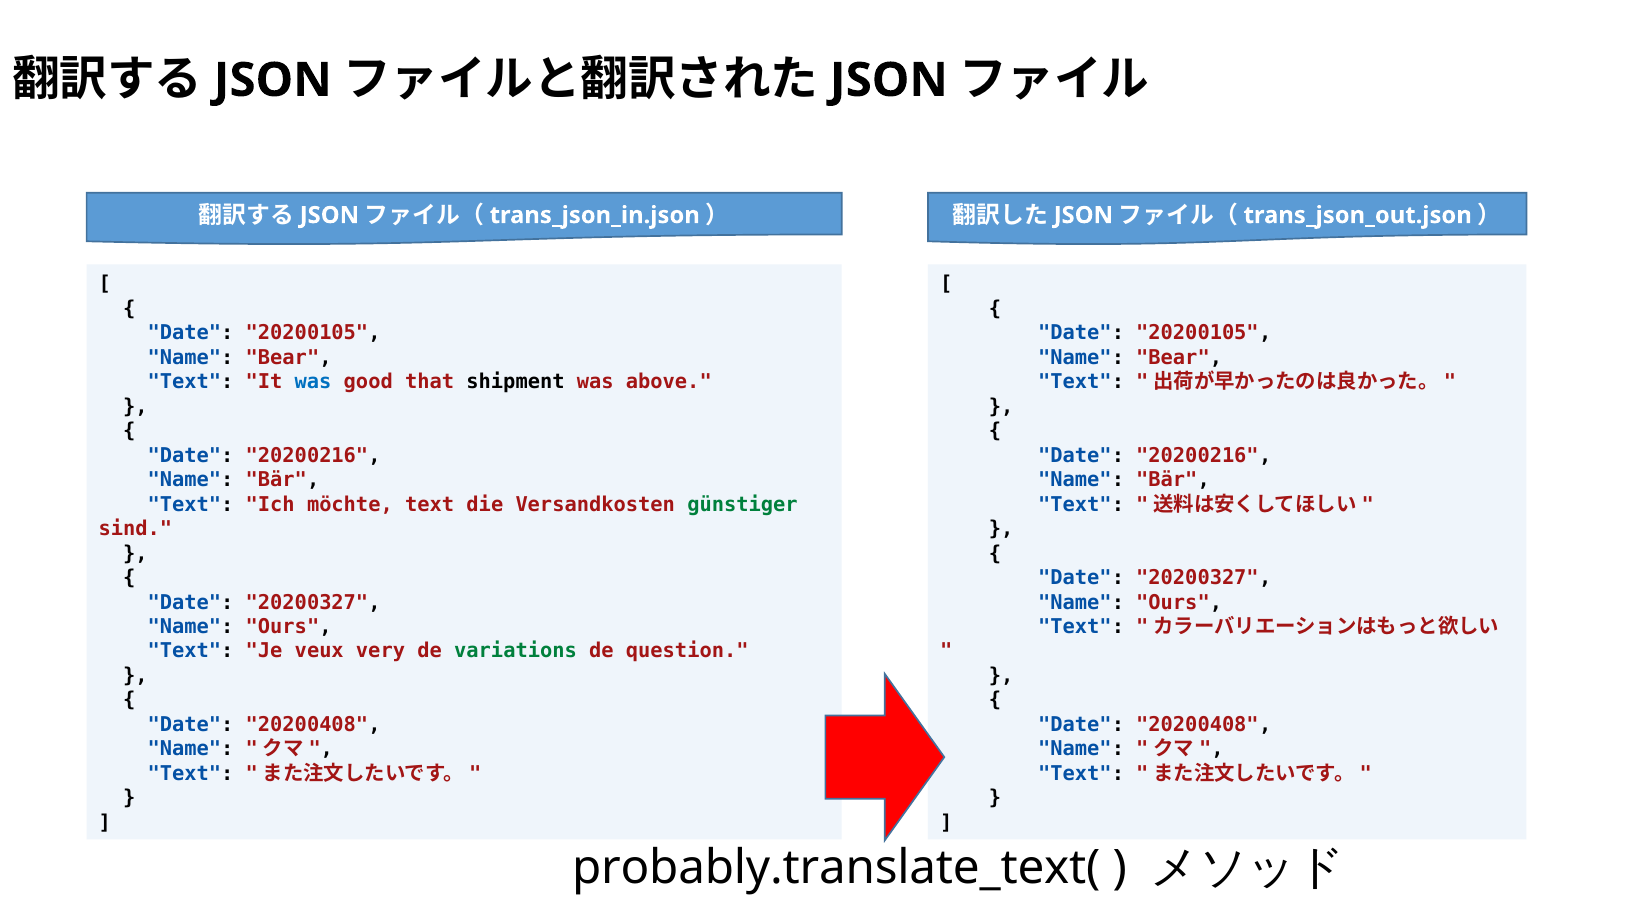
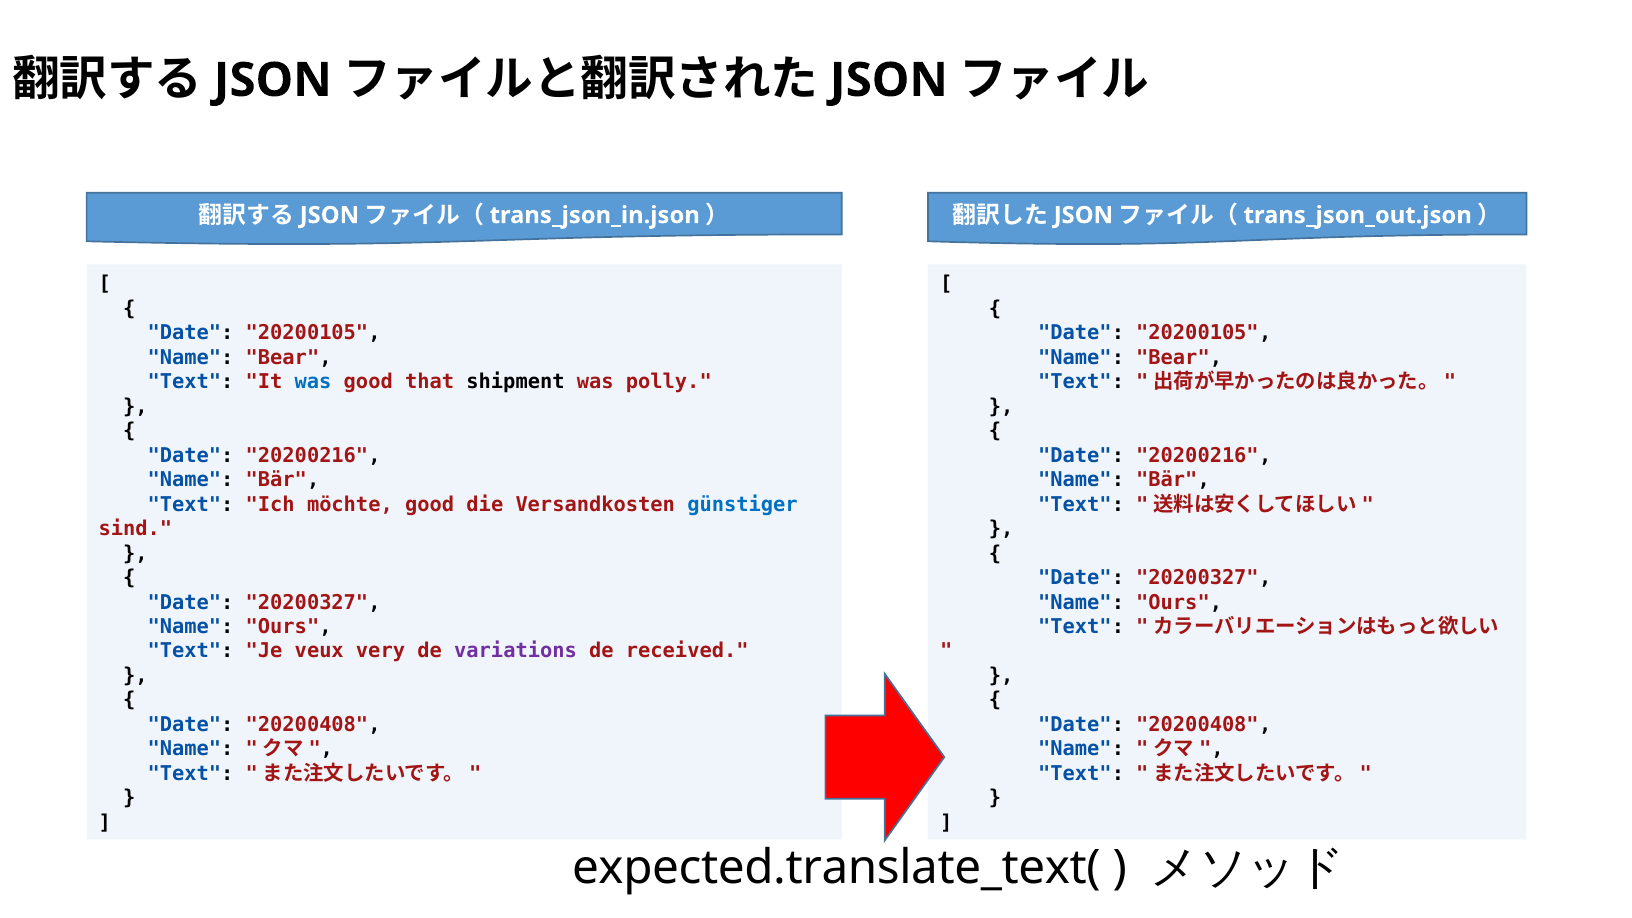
above: above -> polly (669, 382)
möchte text: text -> good (430, 504)
günstiger colour: green -> blue (743, 504)
variations colour: green -> purple (516, 651)
question: question -> received (687, 651)
probably.translate_text(: probably.translate_text( -> expected.translate_text( (836, 868)
